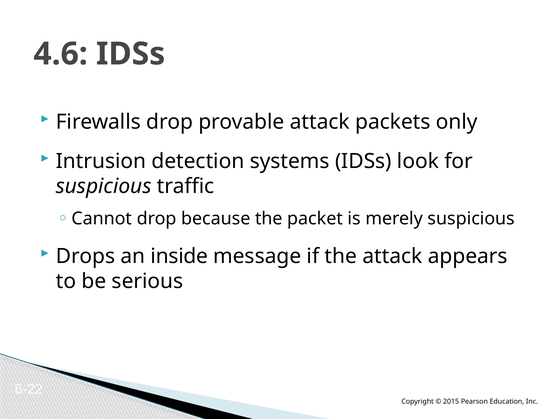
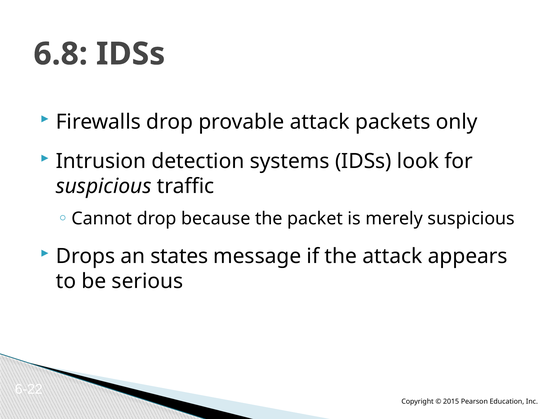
4.6: 4.6 -> 6.8 (61, 54)
inside: inside -> states (179, 256)
